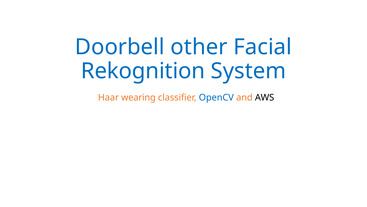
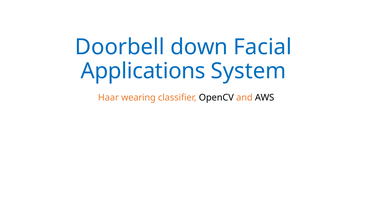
other: other -> down (199, 47)
Rekognition: Rekognition -> Applications (143, 71)
OpenCV colour: blue -> black (216, 97)
